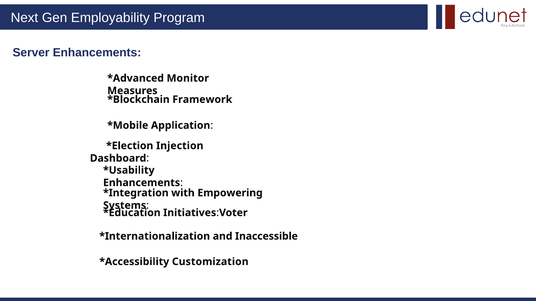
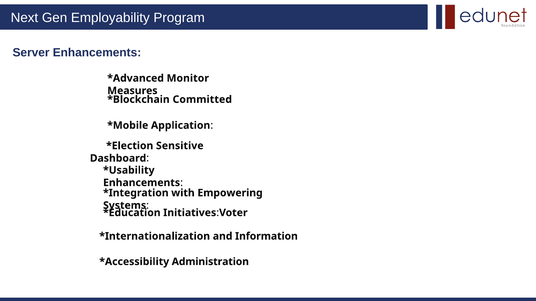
Framework: Framework -> Committed (202, 100)
Injection: Injection -> Sensitive (180, 146)
Inaccessible: Inaccessible -> Information (266, 237)
Customization: Customization -> Administration (210, 262)
